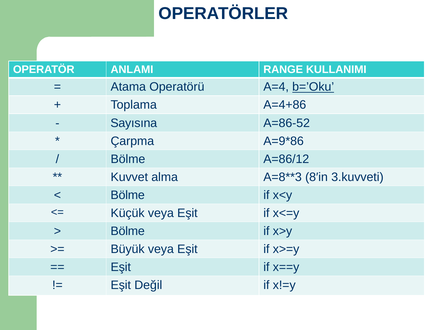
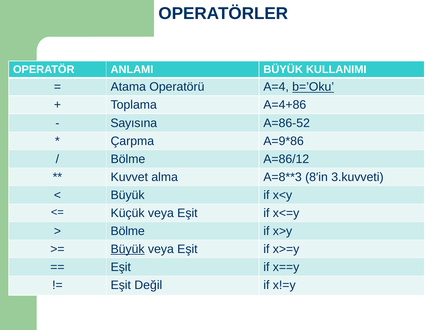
ANLAMI RANGE: RANGE -> BÜYÜK (283, 70)
Bölme: Bölme -> Büyük (128, 195)
Büyük underline: none -> present (128, 249)
